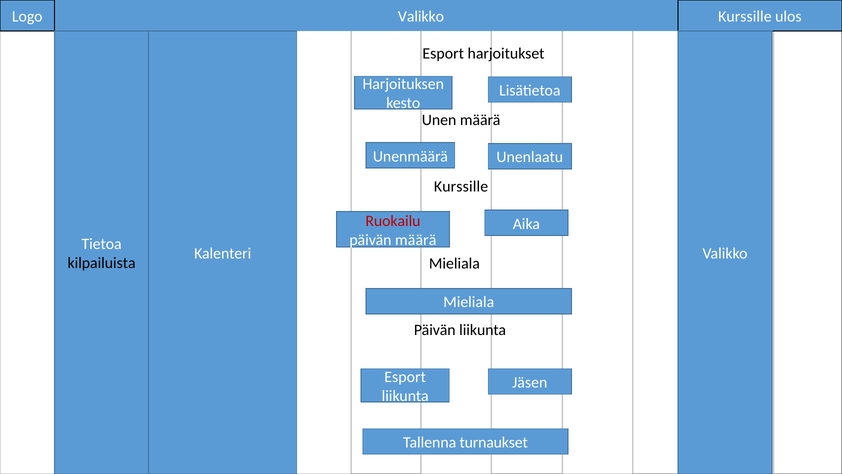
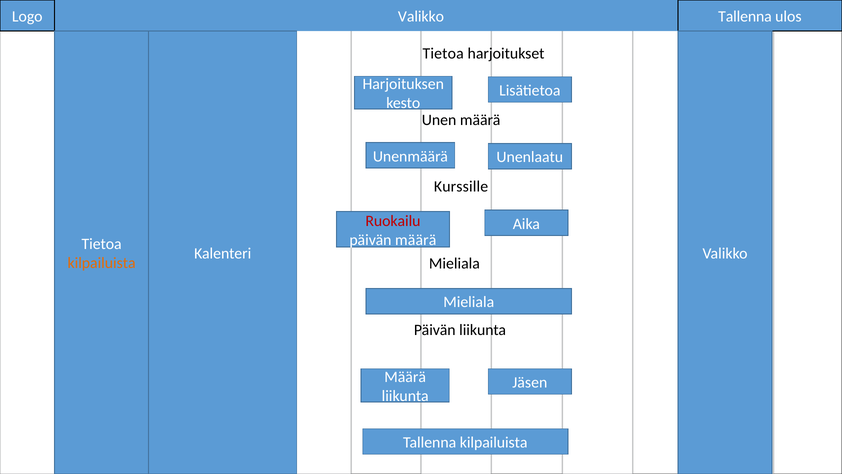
Kurssille: Kurssille -> Tallenna (745, 17)
Esport: Esport -> Tietoa (443, 53)
kilpailuista colour: black -> orange (102, 263)
Esport: Esport -> Määrä (405, 377)
Tallenna turnaukset: turnaukset -> kilpailuista (494, 442)
